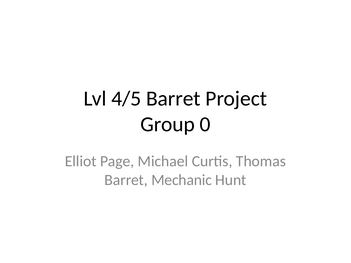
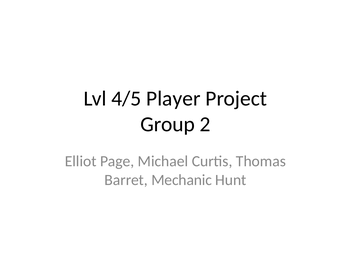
4/5 Barret: Barret -> Player (173, 99)
0: 0 -> 2 (205, 124)
